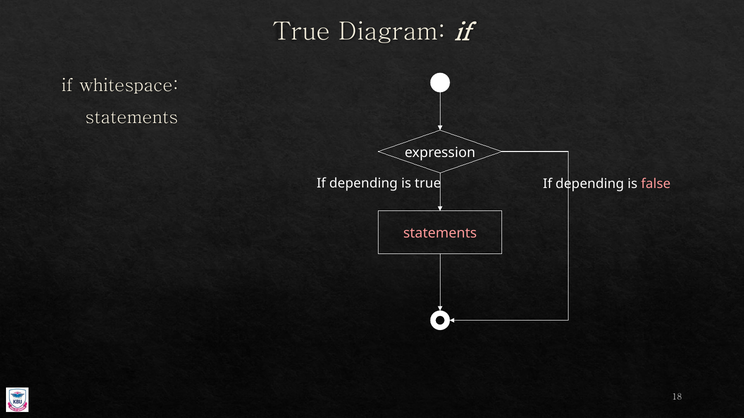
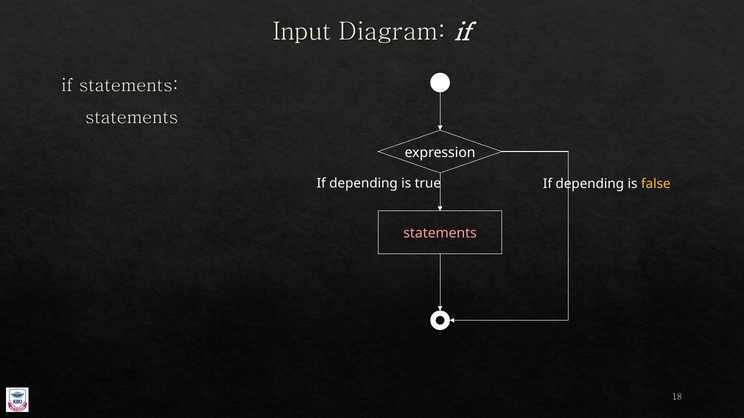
True: True -> Input (302, 32)
if whitespace: whitespace -> statements (129, 86)
false colour: pink -> yellow (656, 184)
